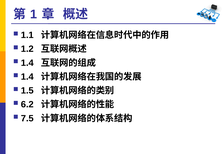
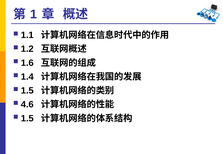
1.4: 1.4 -> 1.6 (27, 63)
6.2: 6.2 -> 4.6 (27, 105)
7.5: 7.5 -> 1.5 (27, 119)
